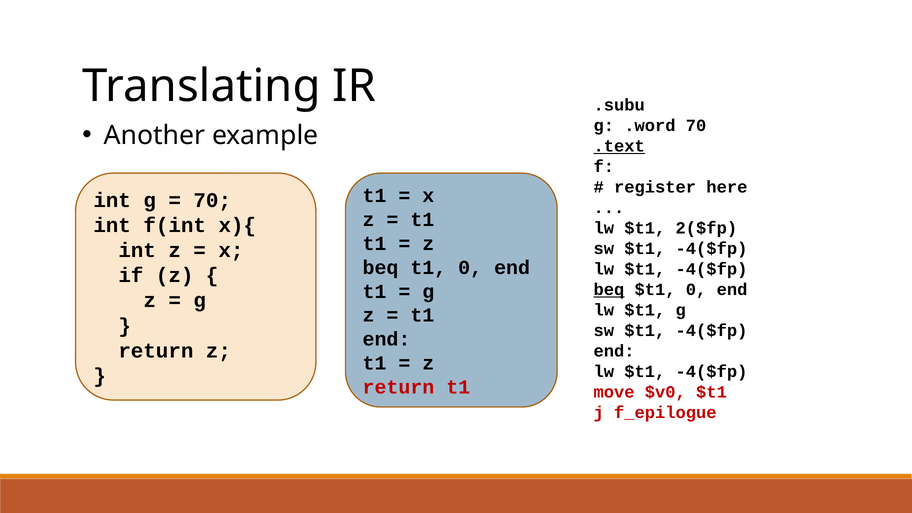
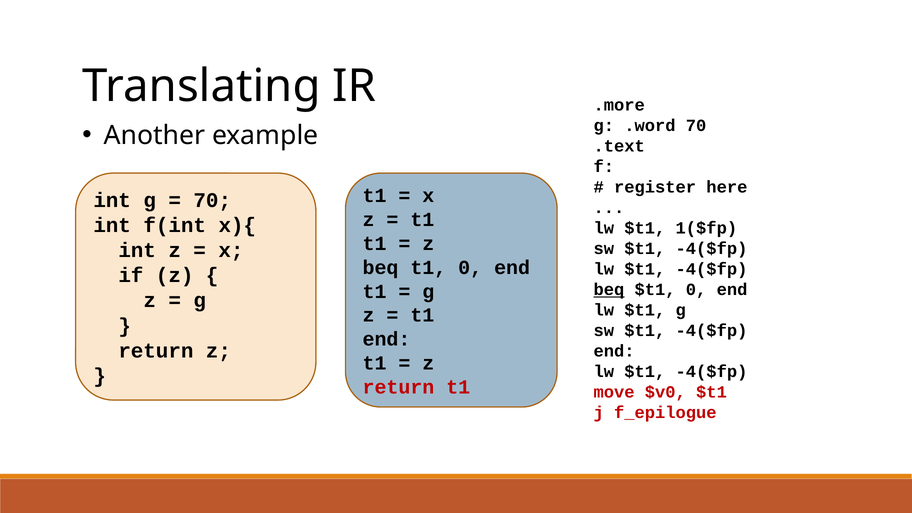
.subu: .subu -> .more (619, 105)
.text underline: present -> none (619, 146)
2($fp: 2($fp -> 1($fp (706, 228)
